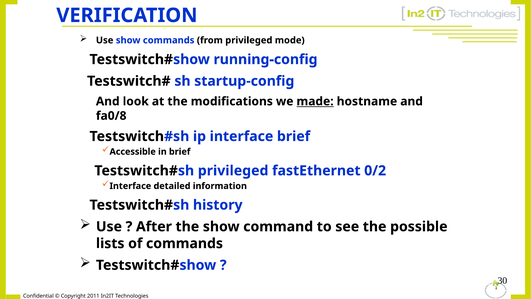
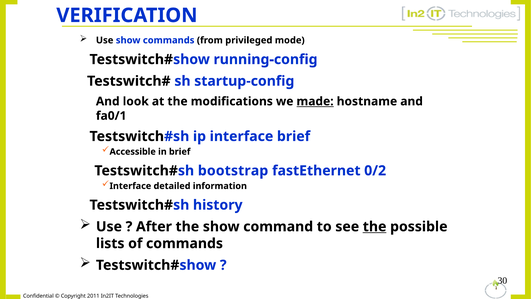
fa0/8: fa0/8 -> fa0/1 (111, 116)
privileged: privileged -> bootstrap (233, 171)
the underline: none -> present (375, 226)
